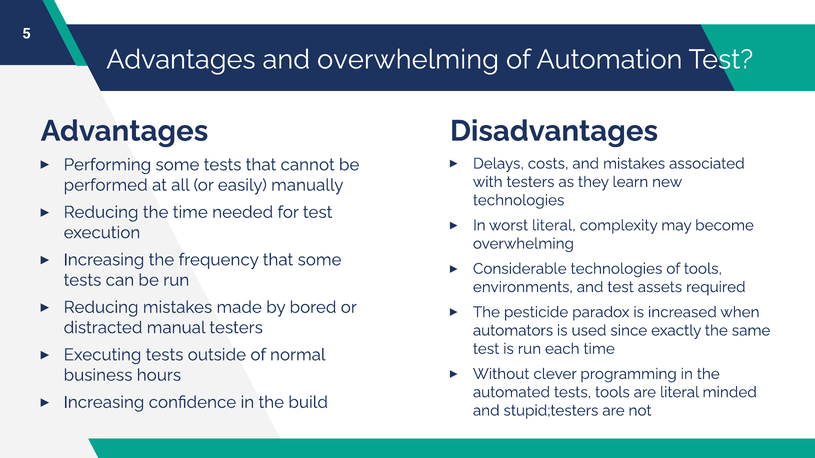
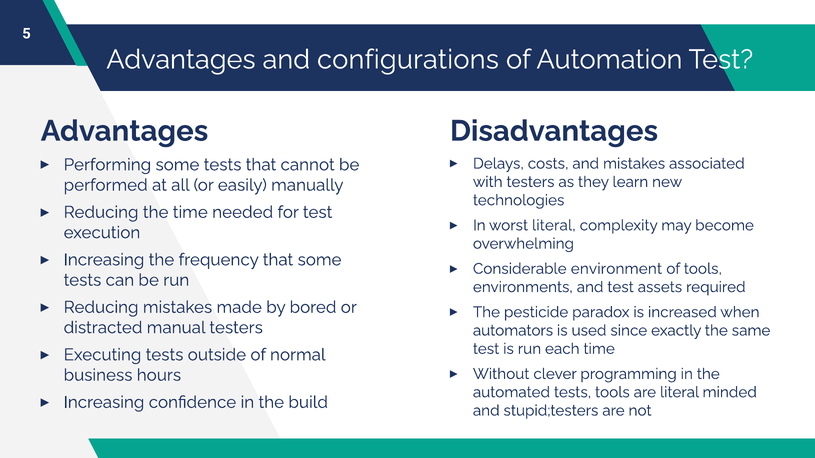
and overwhelming: overwhelming -> configurations (408, 60)
Considerable technologies: technologies -> environment (616, 269)
